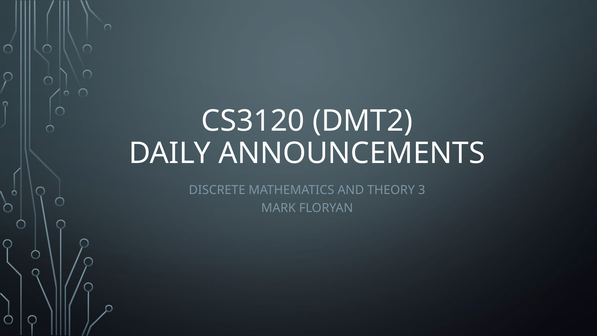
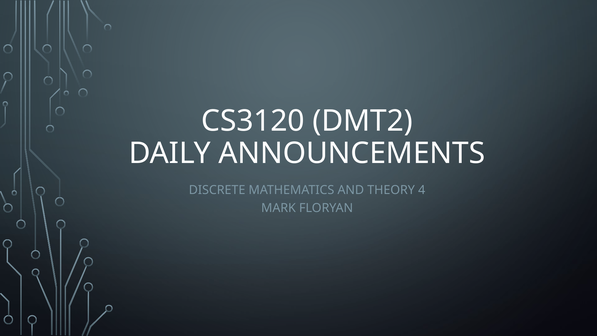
3: 3 -> 4 (422, 190)
